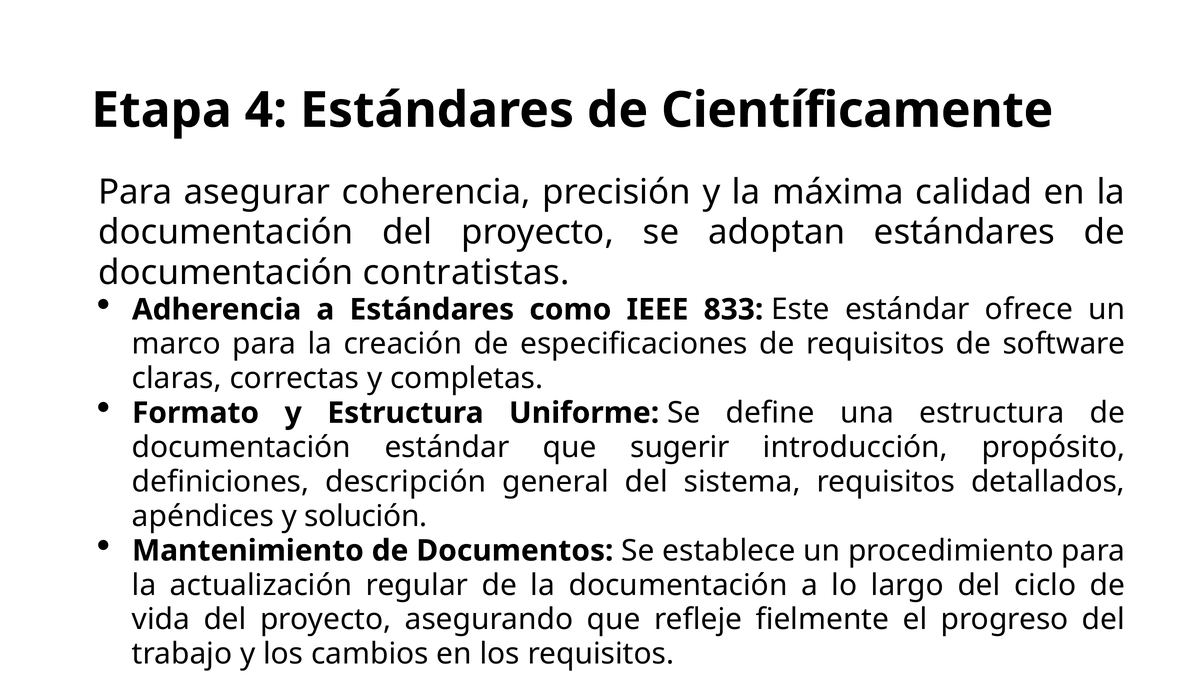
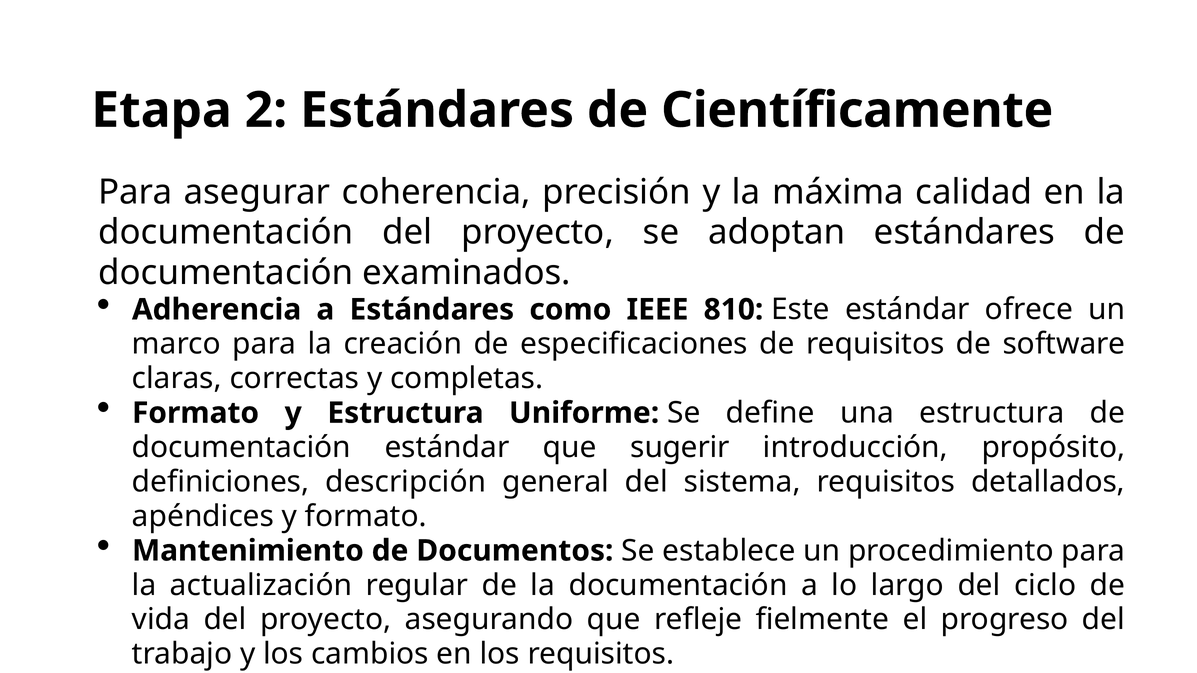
4: 4 -> 2 (266, 110)
contratistas: contratistas -> examinados (467, 273)
833: 833 -> 810 (733, 310)
y solución: solución -> formato (366, 517)
